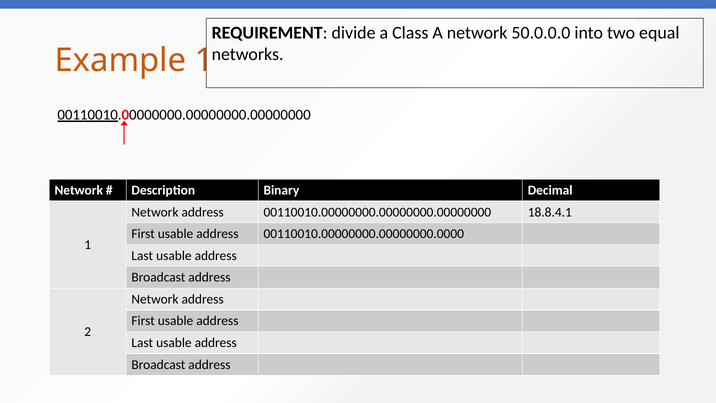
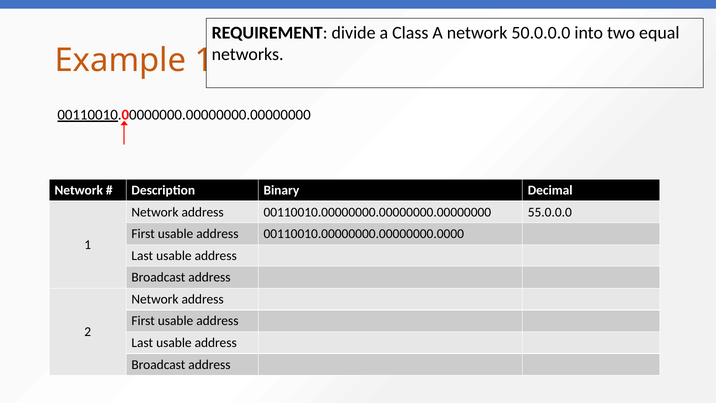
18.8.4.1: 18.8.4.1 -> 55.0.0.0 (550, 212)
